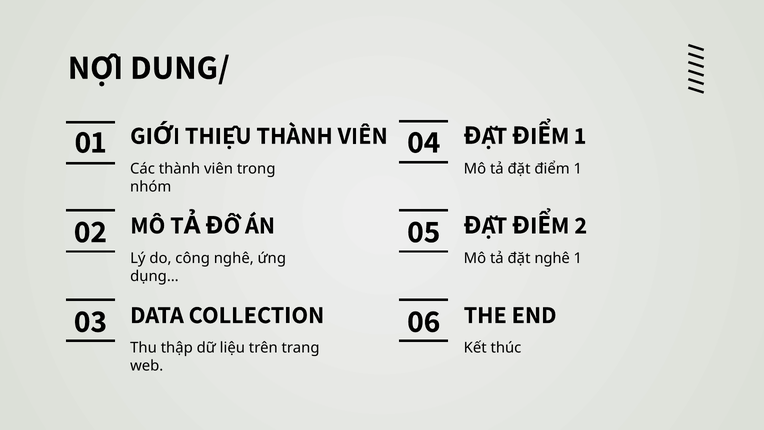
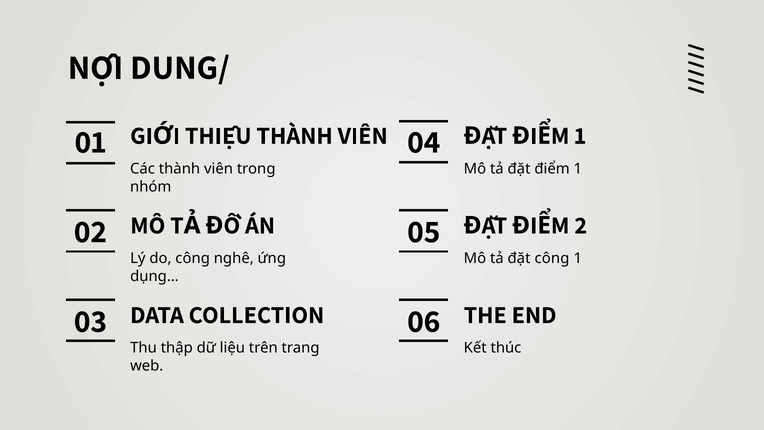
đặt nghê: nghê -> công (552, 258)
